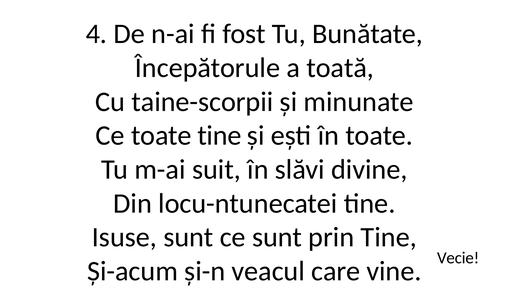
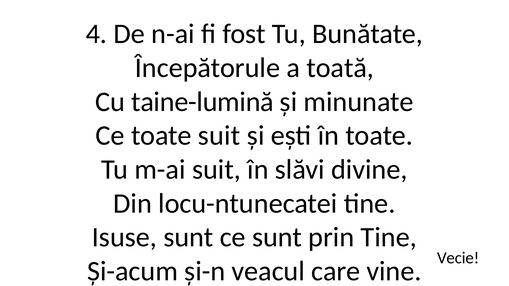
taine-scorpii: taine-scorpii -> taine-lumină (203, 102)
toate tine: tine -> suit (219, 136)
